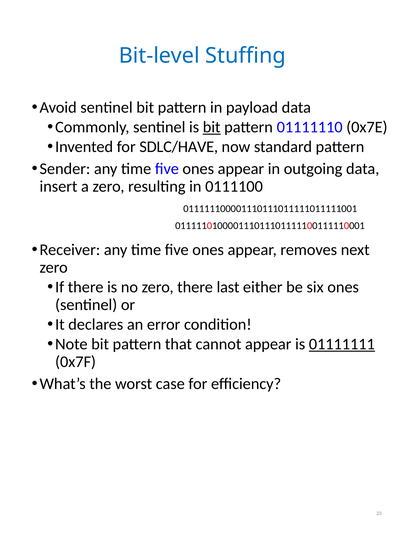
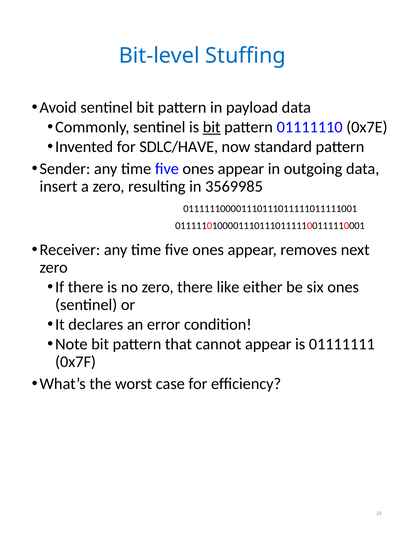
0111100: 0111100 -> 3569985 (234, 186)
last: last -> like (228, 287)
01111111 underline: present -> none (342, 344)
